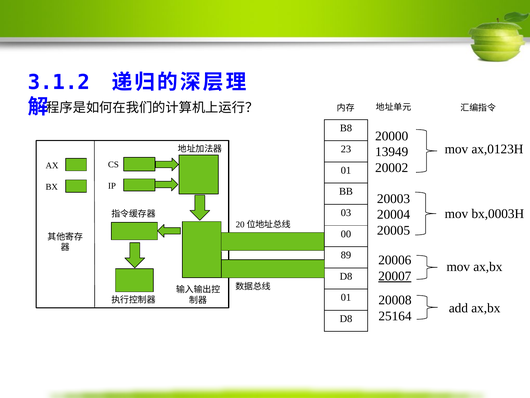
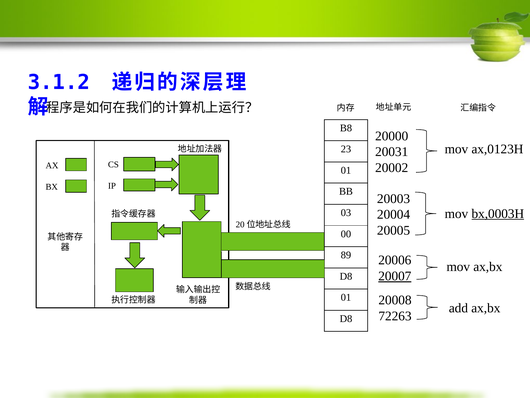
13949: 13949 -> 20031 (392, 152)
bx,0003H underline: none -> present (498, 213)
25164: 25164 -> 72263 (395, 316)
